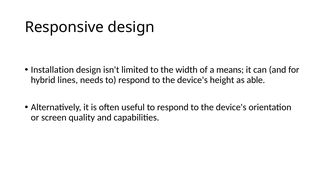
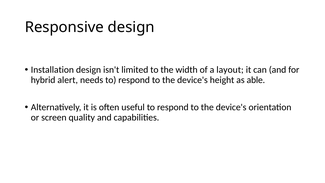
means: means -> layout (230, 70)
lines: lines -> alert (68, 80)
